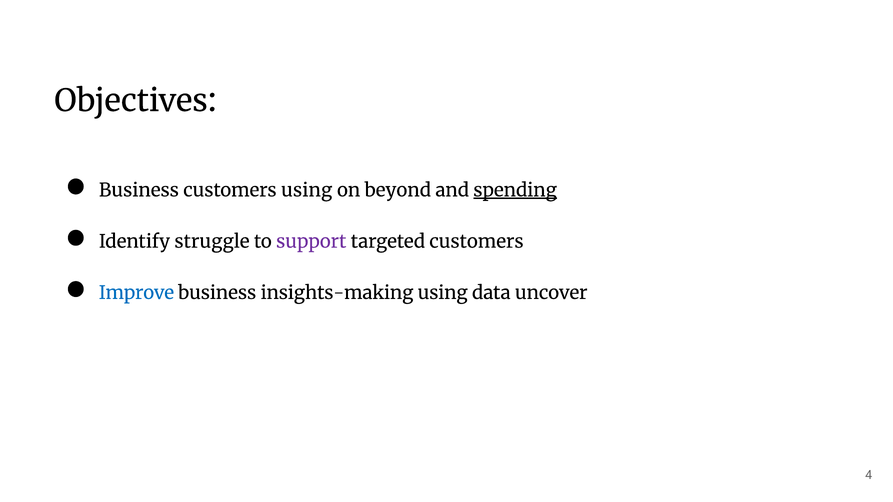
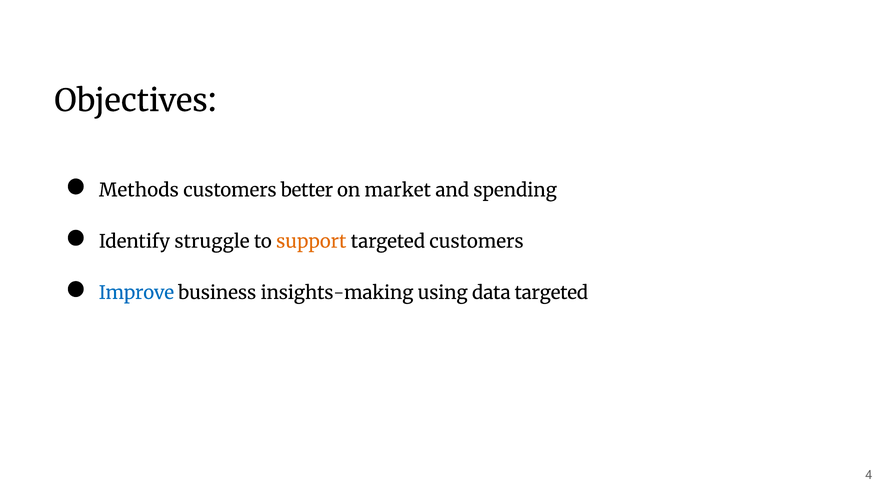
Business: Business -> Methods (139, 190)
customers using: using -> better (307, 190)
beyond: beyond -> market (398, 190)
spending underline: present -> none (515, 190)
support colour: purple -> orange (311, 242)
data uncover: uncover -> targeted (551, 293)
